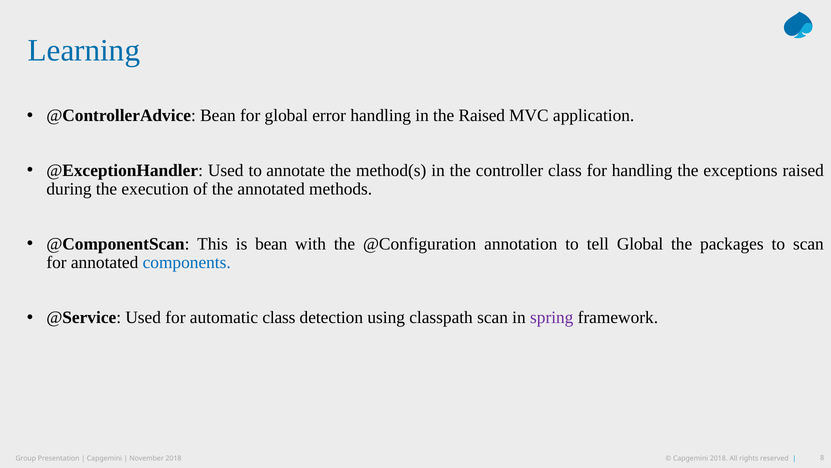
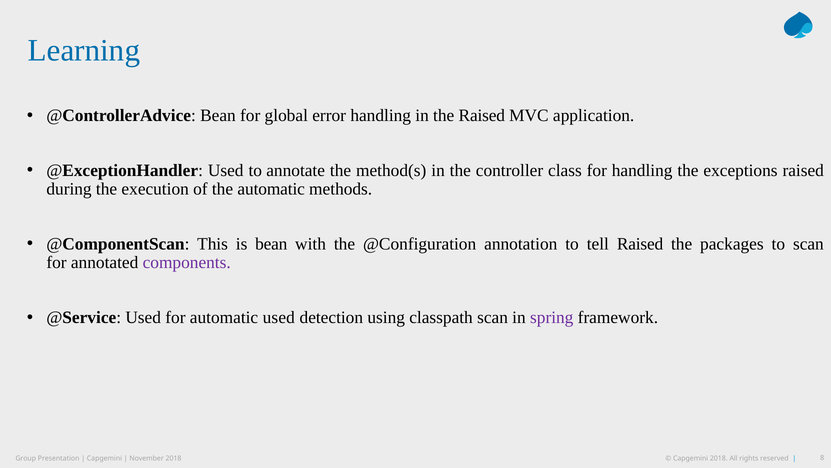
the annotated: annotated -> automatic (271, 189)
tell Global: Global -> Raised (640, 244)
components colour: blue -> purple (187, 262)
automatic class: class -> used (279, 317)
